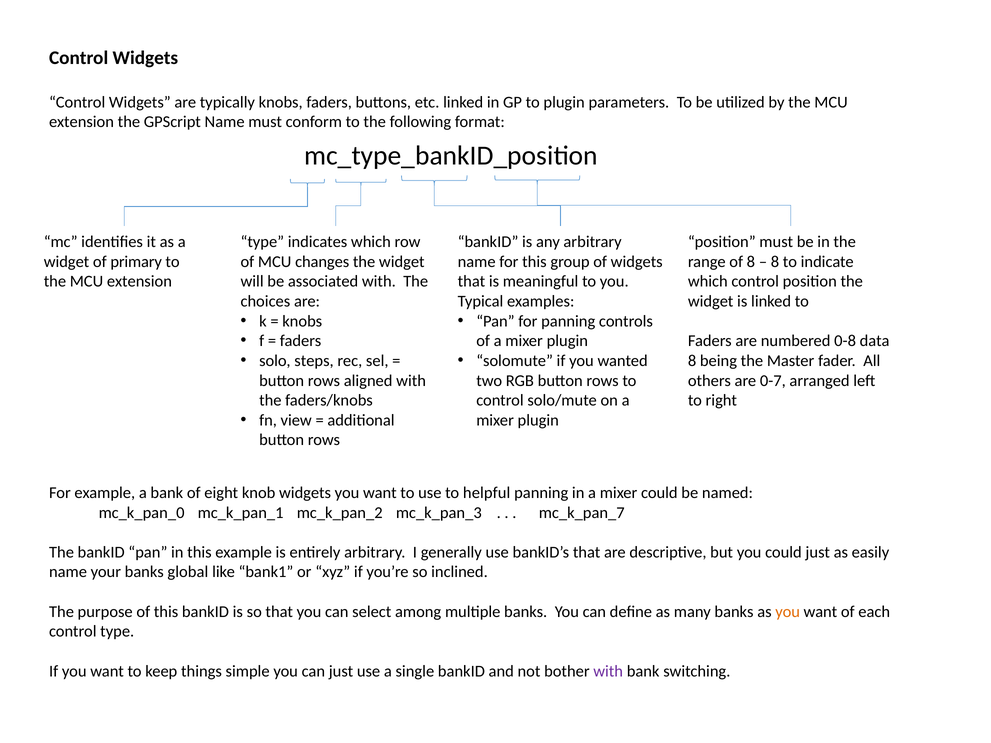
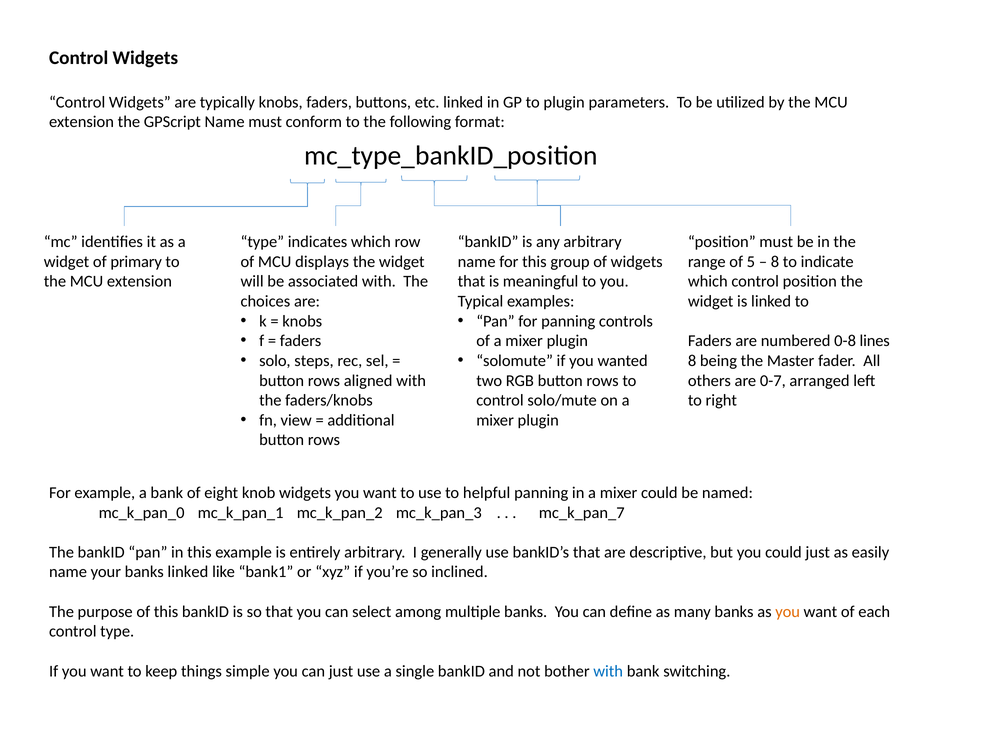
changes: changes -> displays (322, 262)
of 8: 8 -> 5 (751, 262)
data: data -> lines (875, 341)
banks global: global -> linked (188, 572)
with colour: purple -> blue (608, 671)
